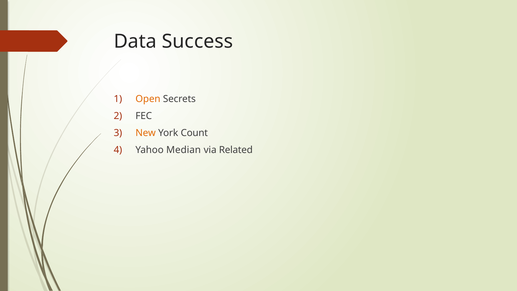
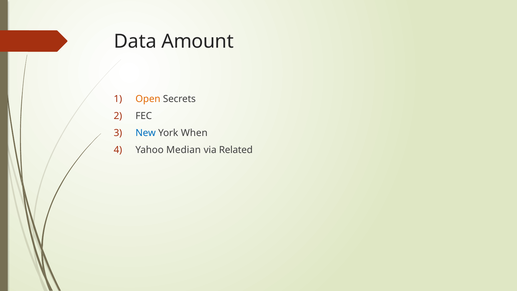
Success: Success -> Amount (198, 41)
New colour: orange -> blue (146, 133)
Count: Count -> When (194, 133)
